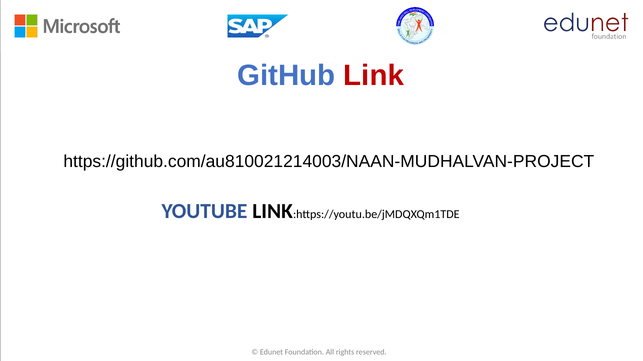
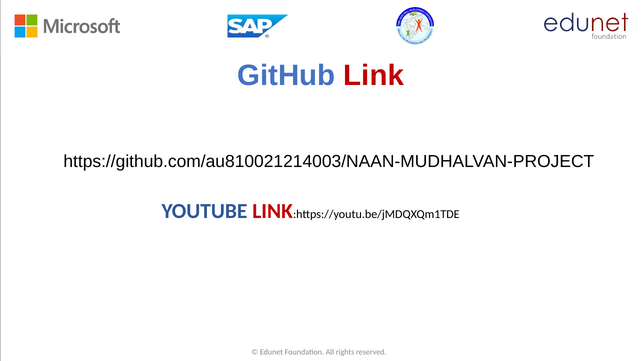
LINK colour: black -> red (273, 212)
